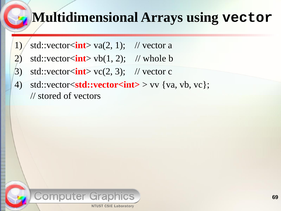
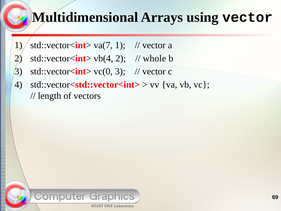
va(2: va(2 -> va(7 (103, 45)
vb(1: vb(1 -> vb(4 (103, 58)
vc(2: vc(2 -> vc(0 (103, 71)
stored: stored -> length (50, 96)
